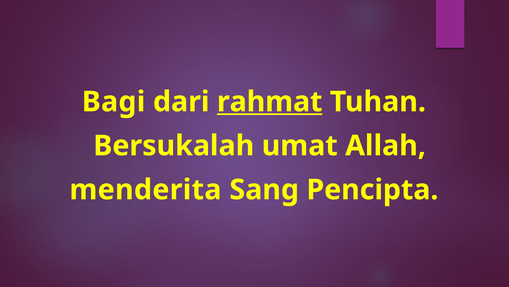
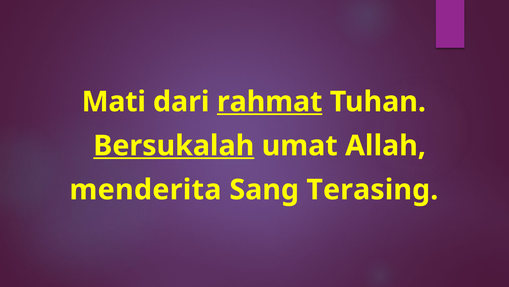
Bagi: Bagi -> Mati (114, 102)
Bersukalah underline: none -> present (174, 145)
Pencipta: Pencipta -> Terasing (372, 189)
